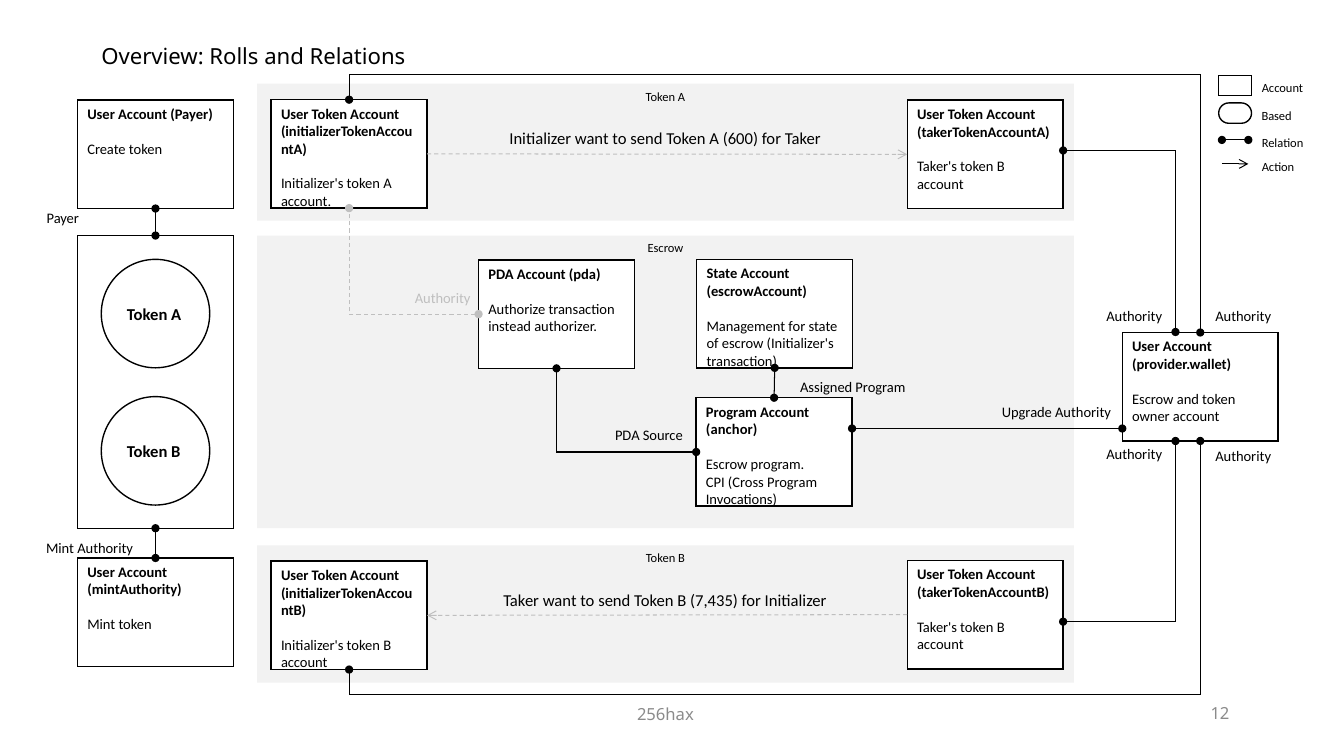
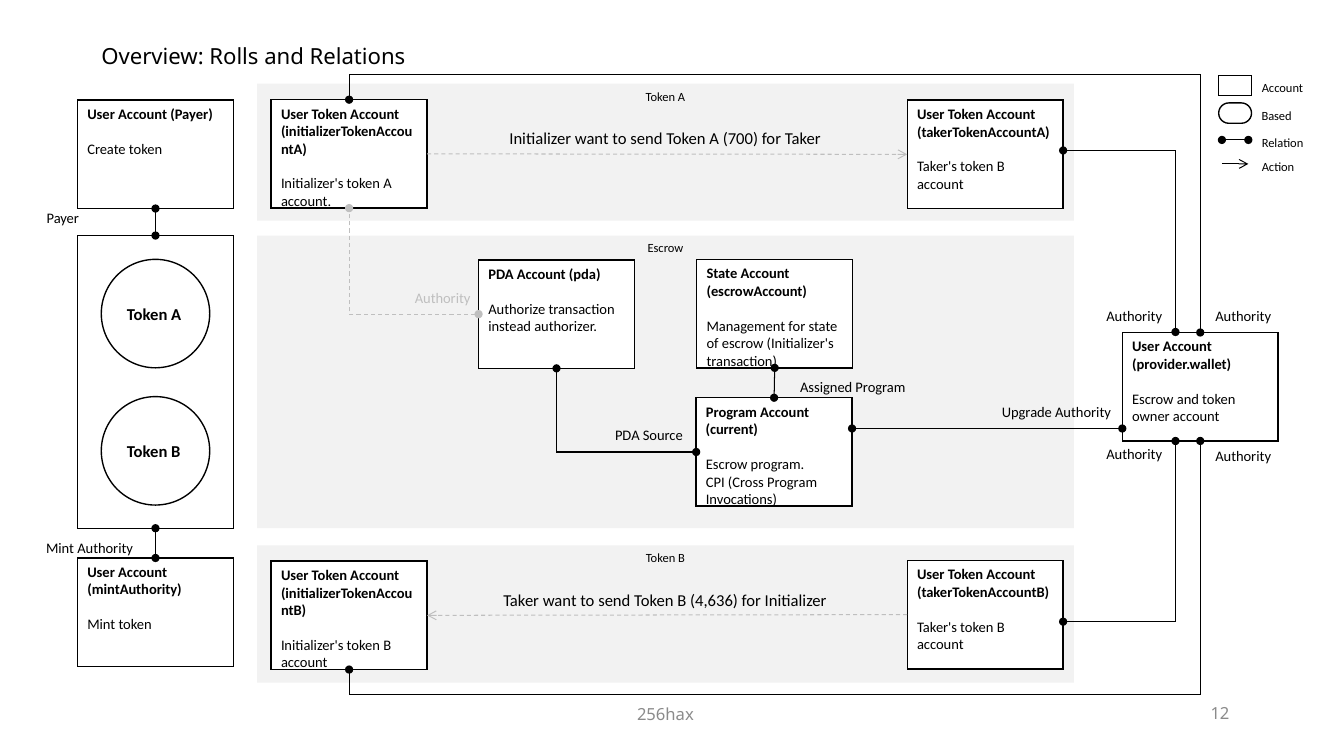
600: 600 -> 700 (740, 139)
anchor: anchor -> current (732, 430)
7,435: 7,435 -> 4,636 (714, 600)
